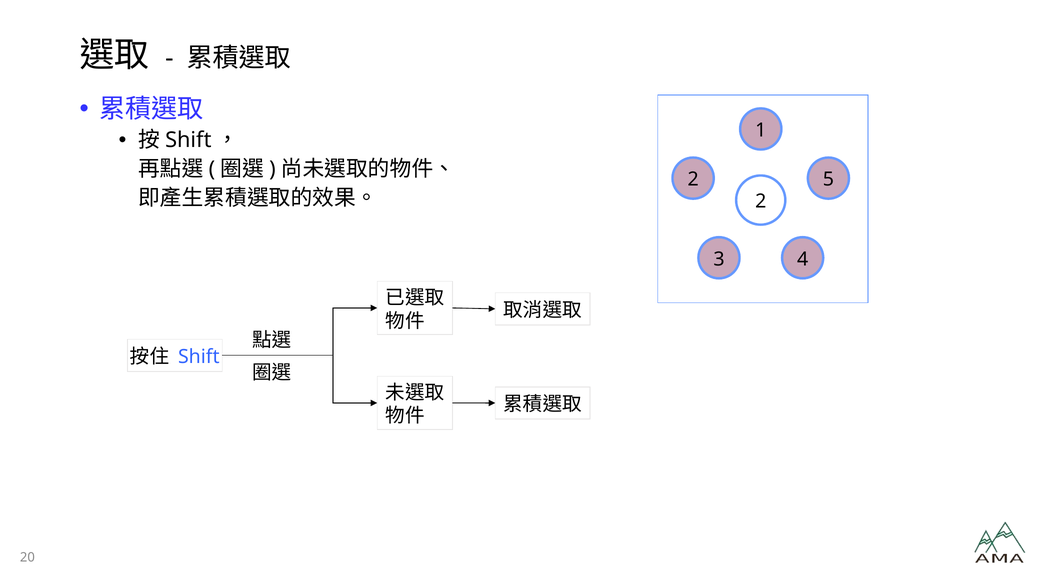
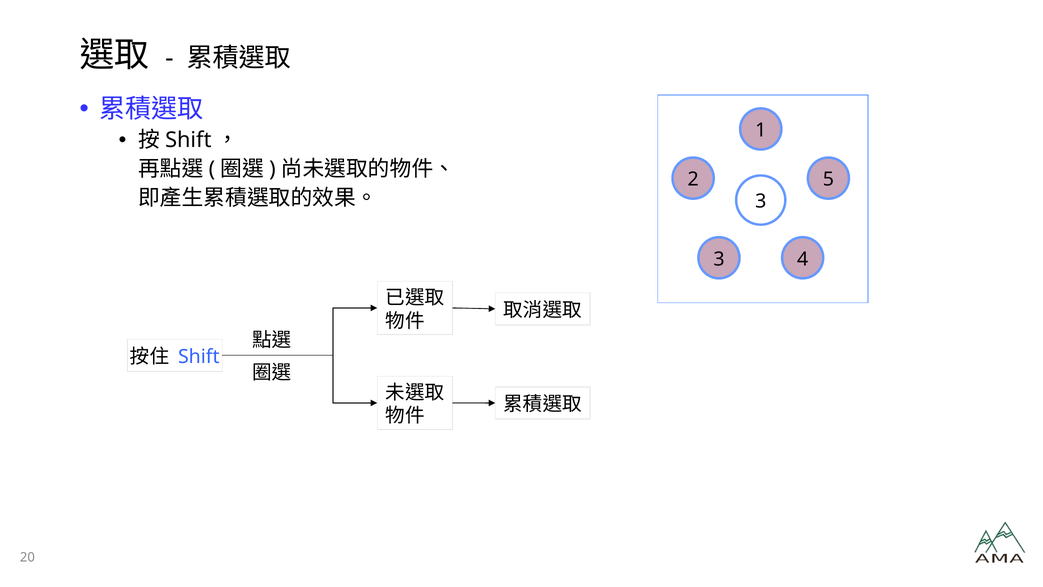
2: 2 -> 3 (761, 201)
